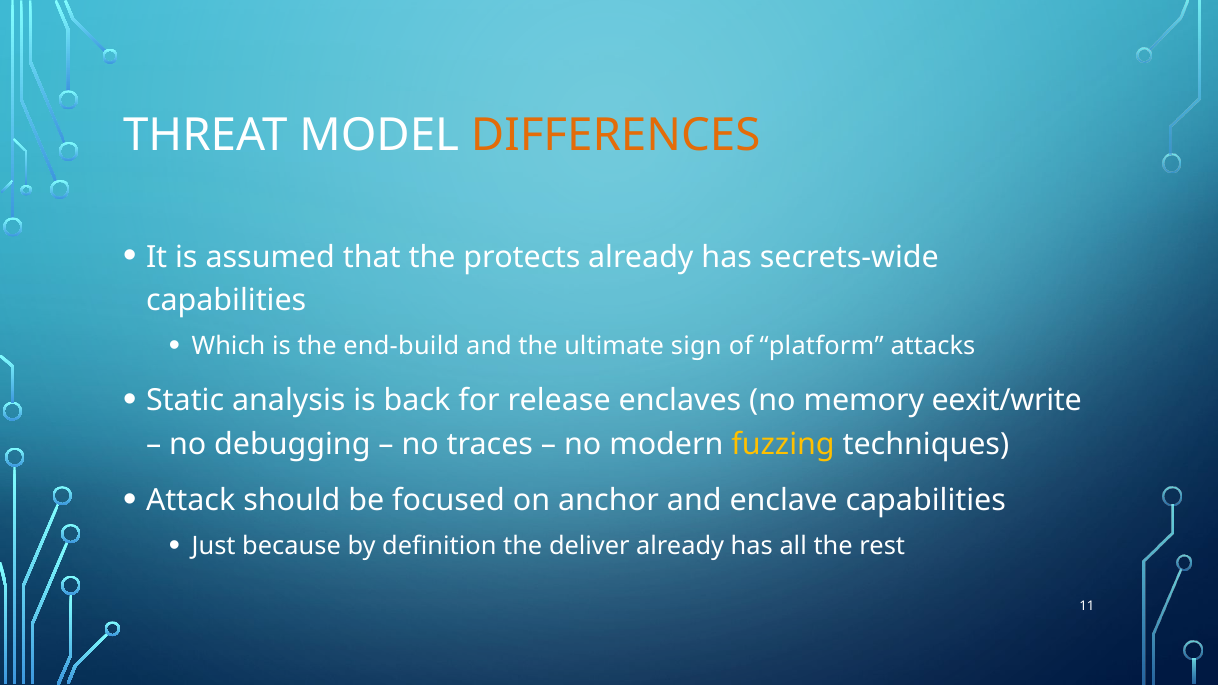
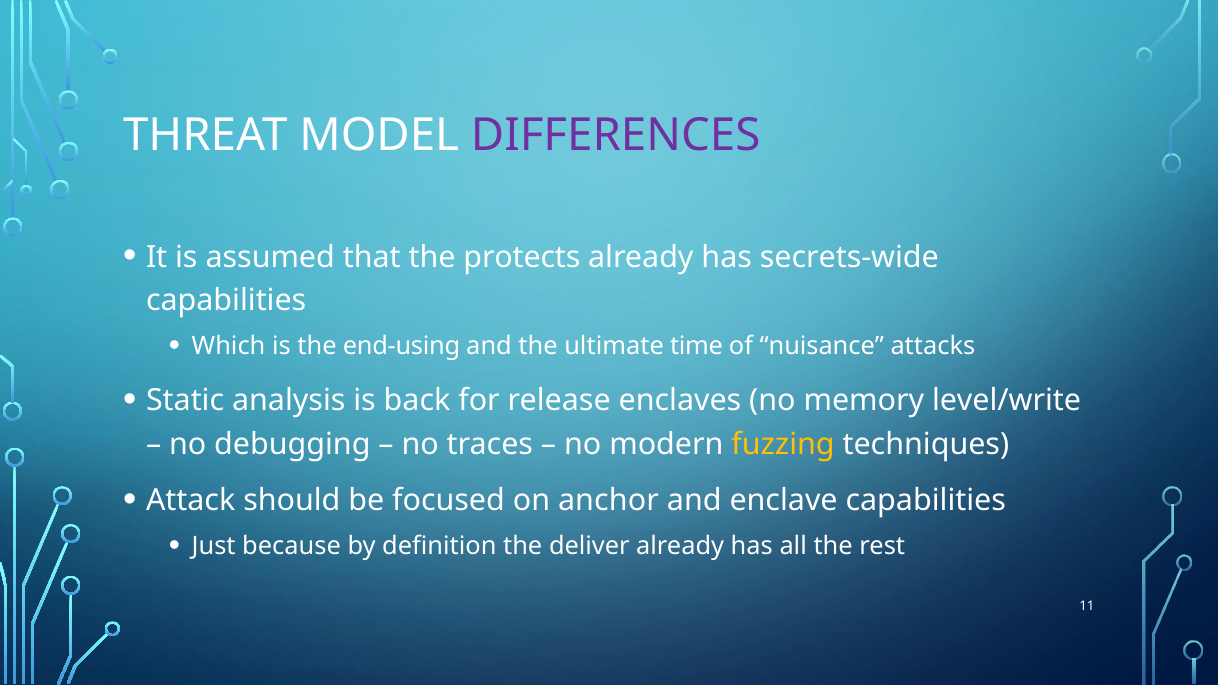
DIFFERENCES colour: orange -> purple (616, 135)
end-build: end-build -> end-using (401, 346)
sign: sign -> time (697, 346)
platform: platform -> nuisance (822, 346)
eexit/write: eexit/write -> level/write (1007, 400)
